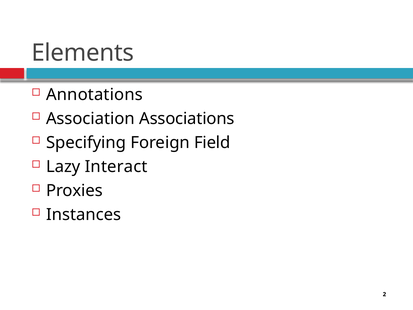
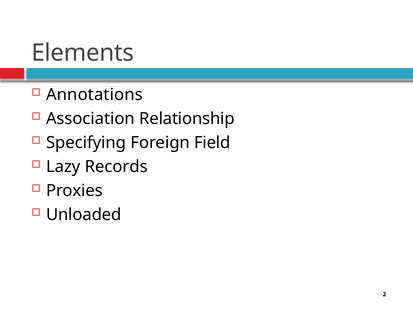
Associations: Associations -> Relationship (187, 119)
Interact: Interact -> Records (116, 167)
Instances: Instances -> Unloaded (84, 215)
